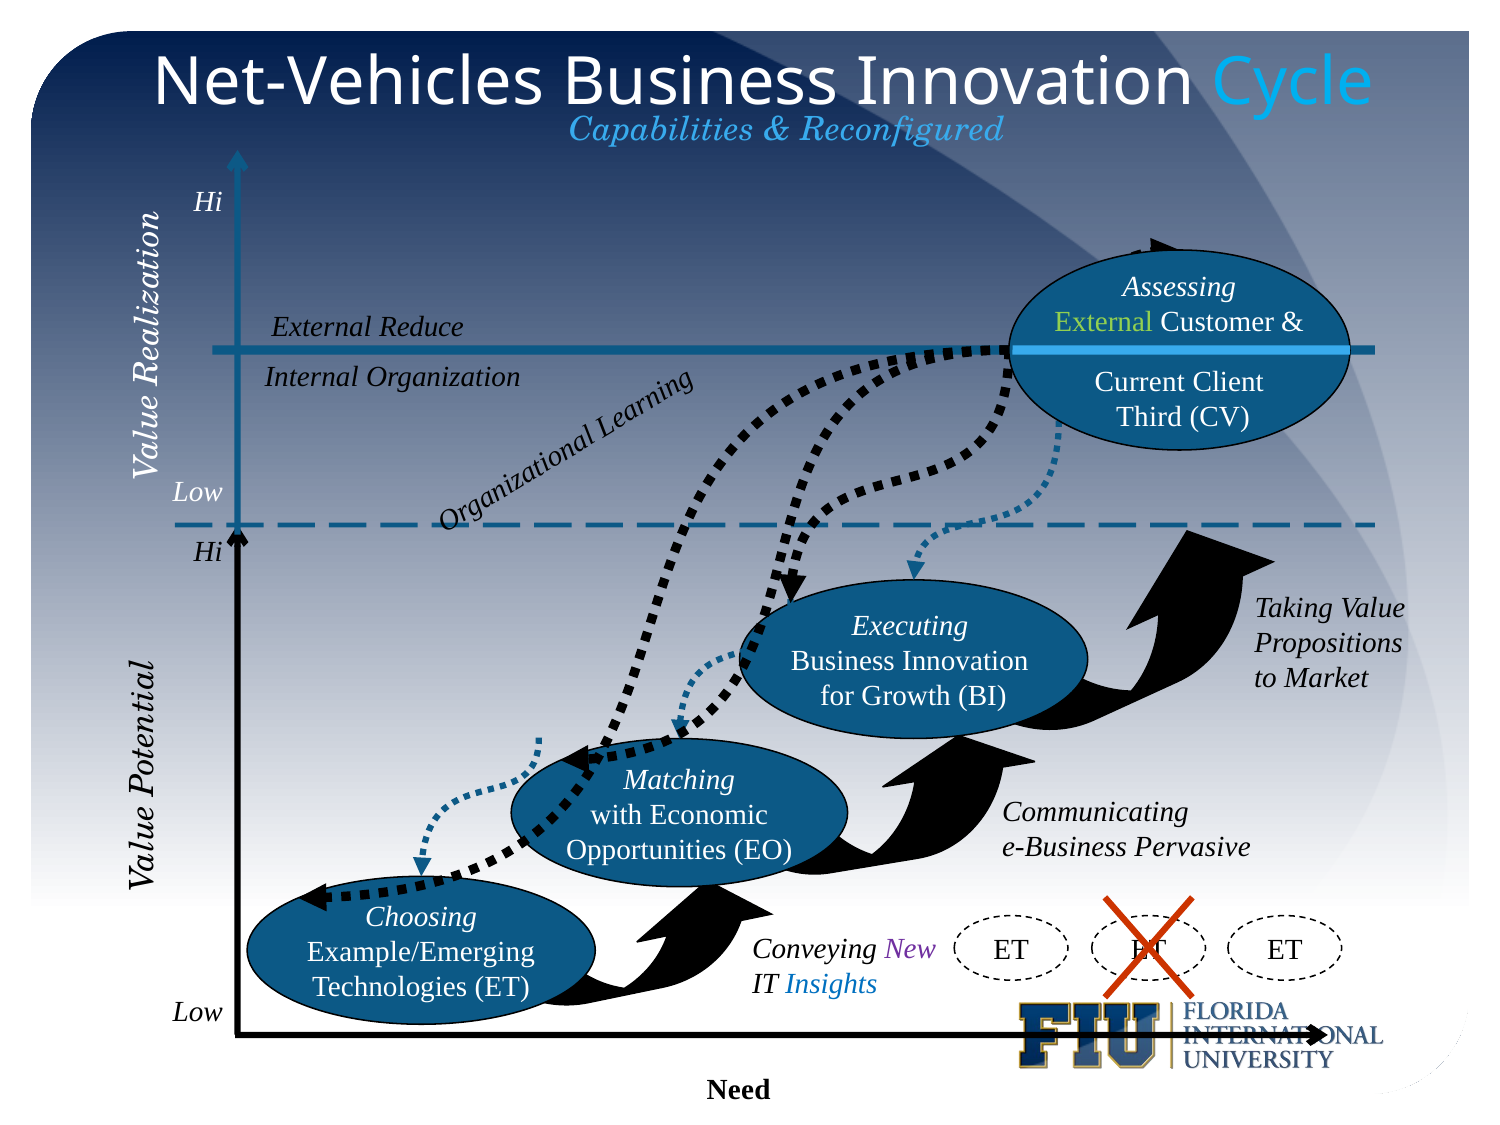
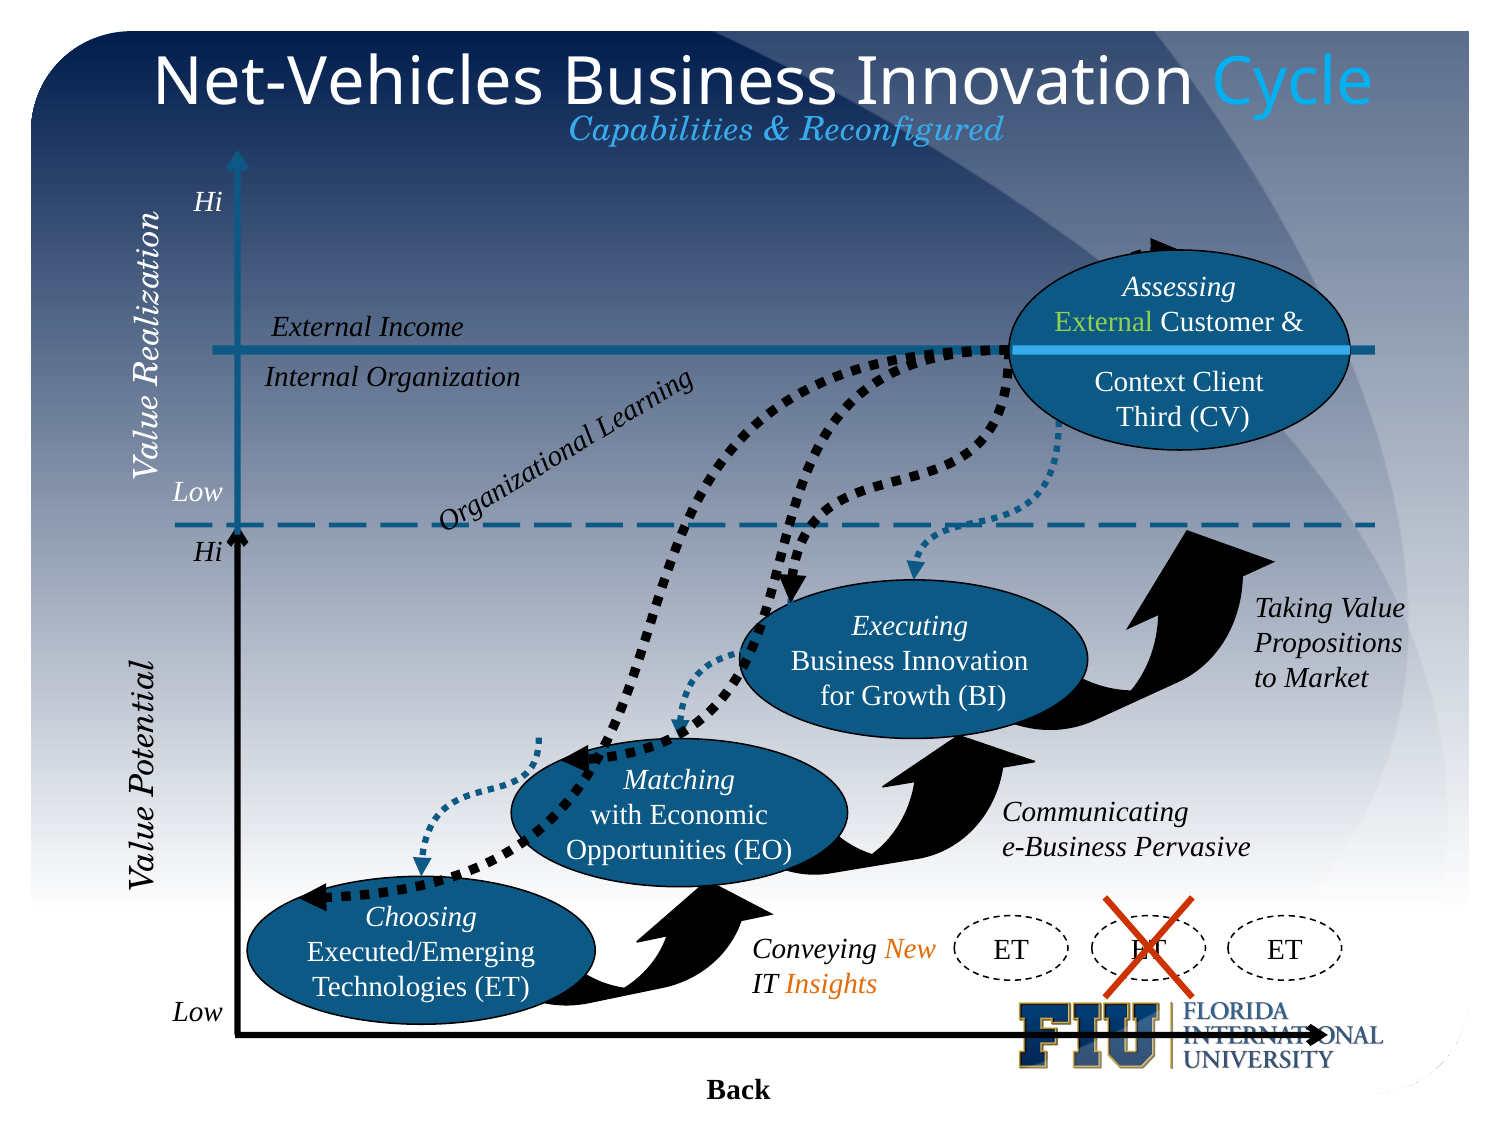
Reduce: Reduce -> Income (421, 327)
Current: Current -> Context (1140, 382)
New colour: purple -> orange (910, 949)
Example/Emerging: Example/Emerging -> Executed/Emerging (421, 952)
Insights colour: blue -> orange (831, 984)
Need: Need -> Back (739, 1090)
